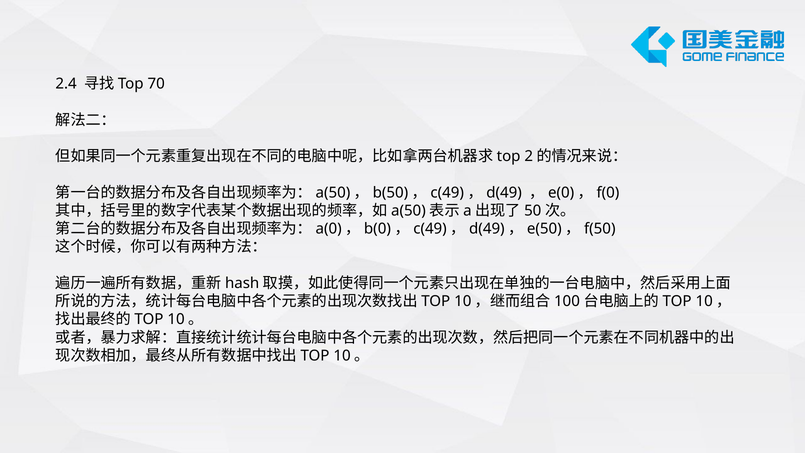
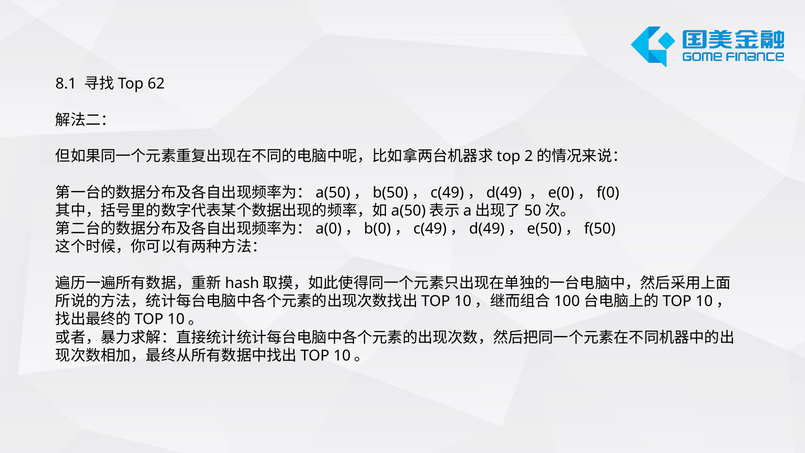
2.4: 2.4 -> 8.1 (66, 84)
70: 70 -> 62 (156, 84)
